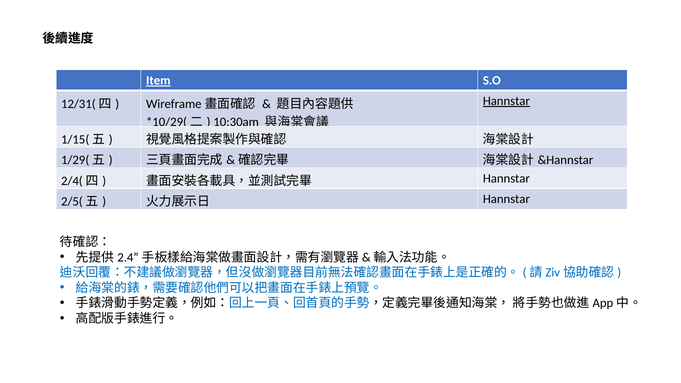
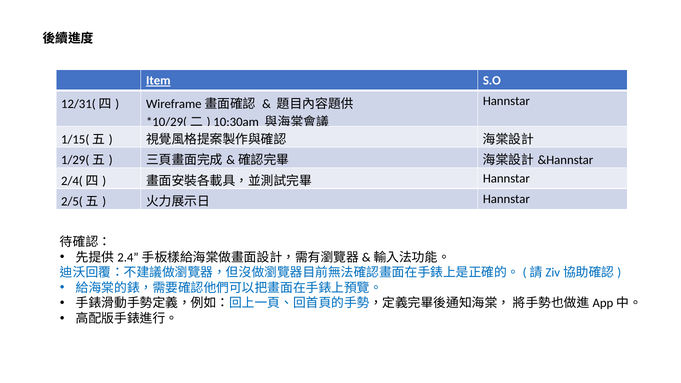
Hannstar underline: present -> none (506, 101)
